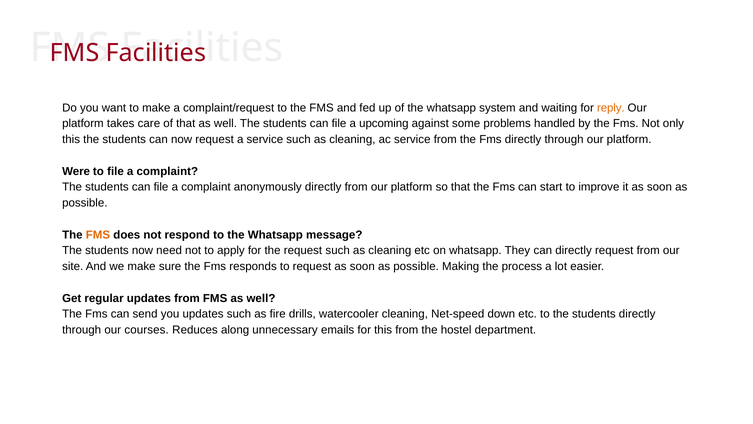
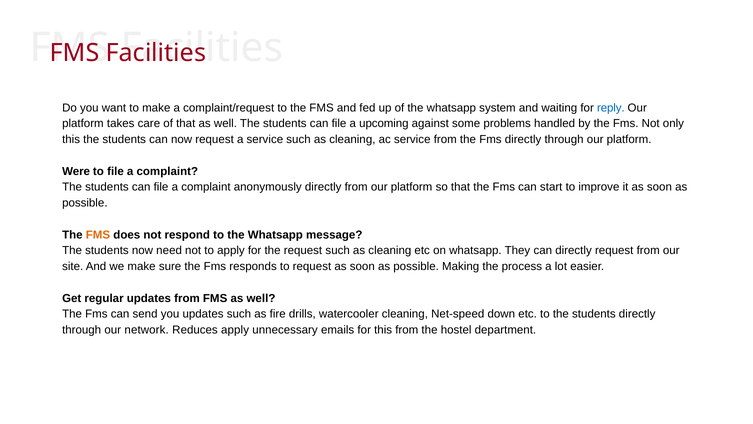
reply colour: orange -> blue (611, 108)
courses: courses -> network (147, 330)
Reduces along: along -> apply (235, 330)
